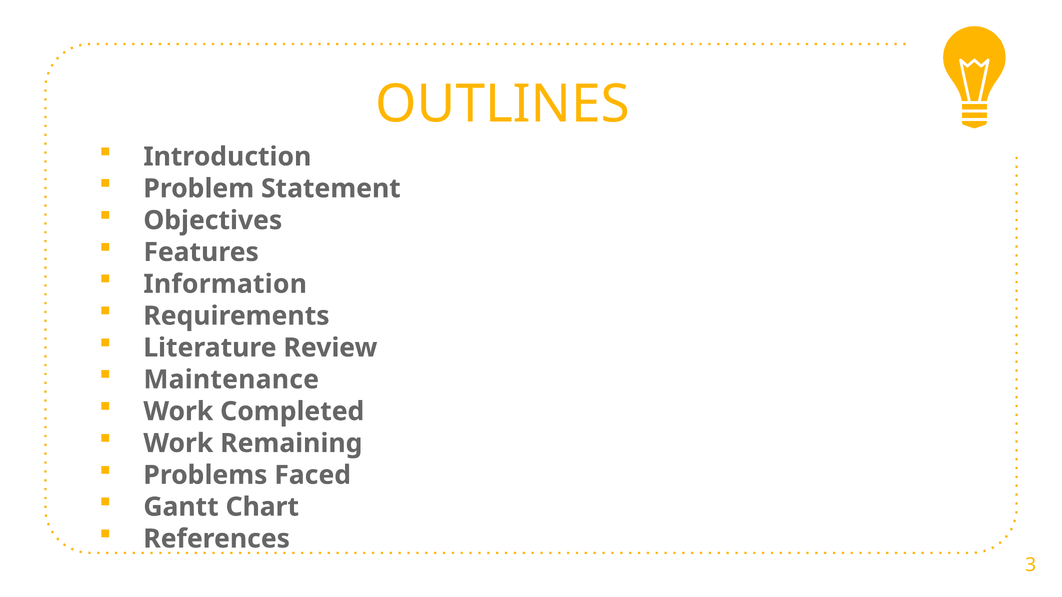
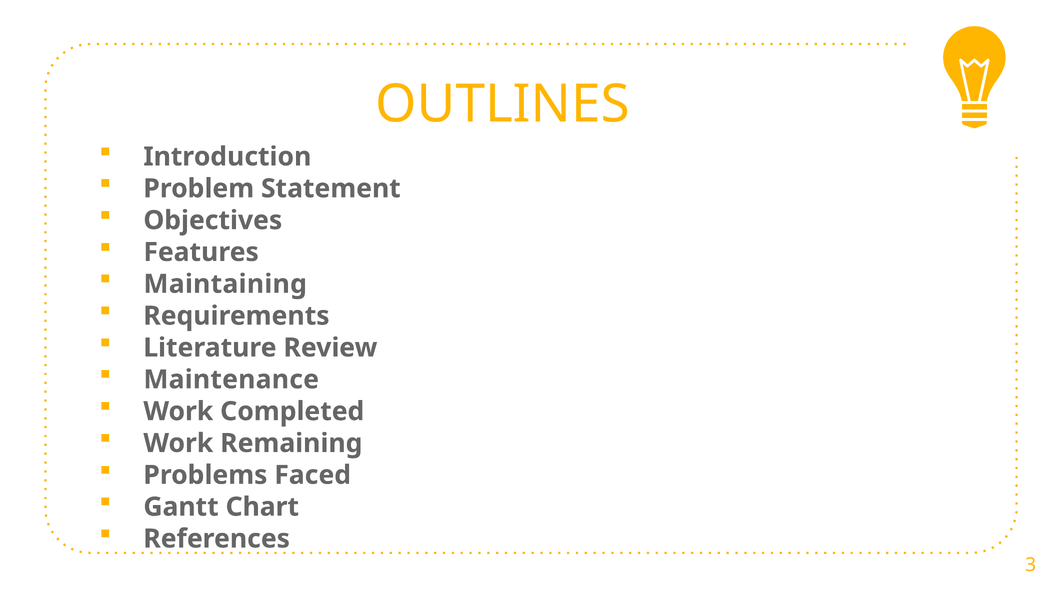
Information: Information -> Maintaining (225, 284)
